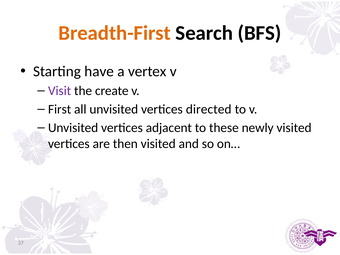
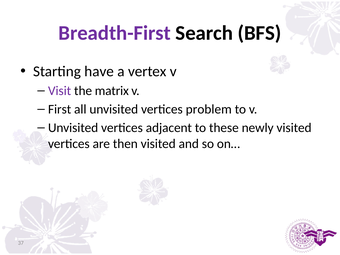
Breadth-First colour: orange -> purple (115, 33)
create: create -> matrix (112, 91)
directed: directed -> problem (209, 109)
